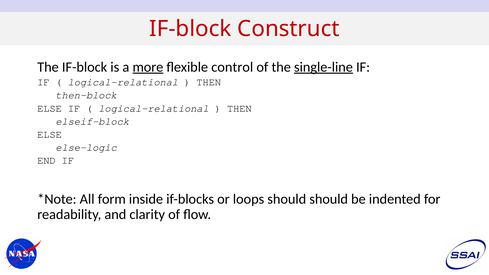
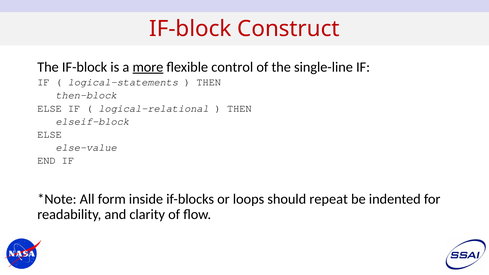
single-line underline: present -> none (323, 67)
logical-relational: logical-relational -> logical-statements (123, 82)
else-logic: else-logic -> else-value (86, 148)
should should: should -> repeat (329, 199)
